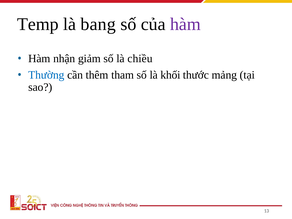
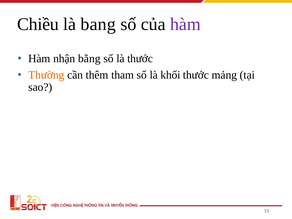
Temp: Temp -> Chiều (38, 24)
giảm: giảm -> bằng (89, 59)
là chiều: chiều -> thước (140, 59)
Thường colour: blue -> orange (46, 75)
